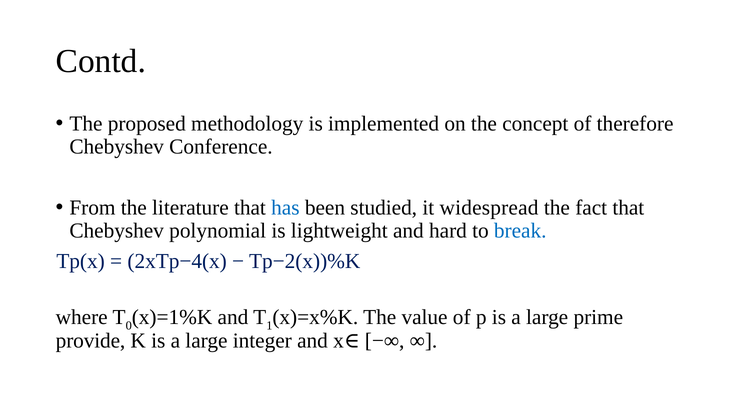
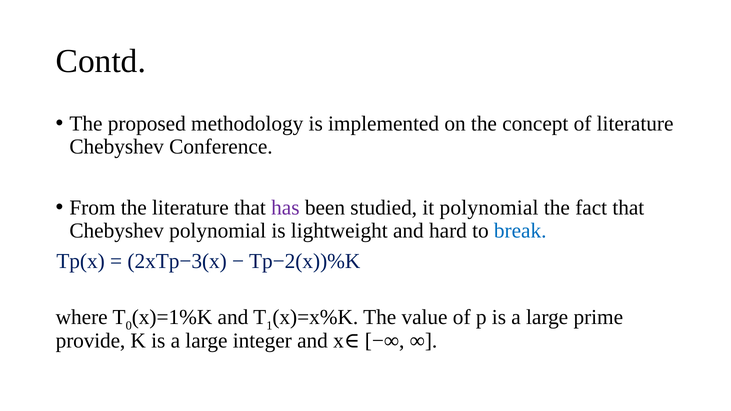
of therefore: therefore -> literature (635, 124)
has colour: blue -> purple (285, 208)
it widespread: widespread -> polynomial (489, 208)
2xTp−4(x: 2xTp−4(x -> 2xTp−3(x (177, 261)
